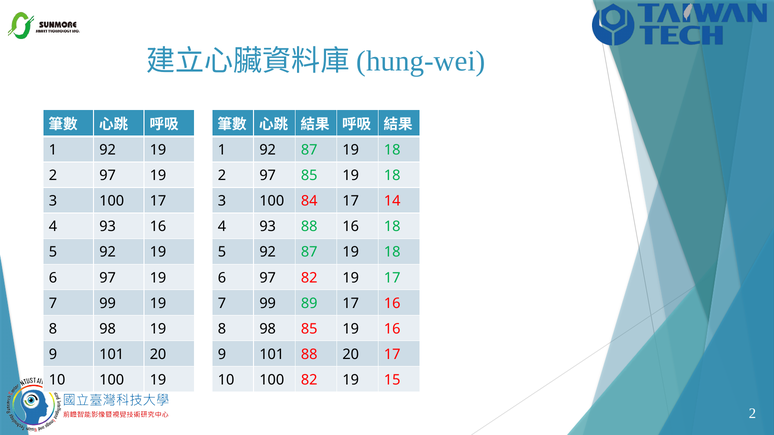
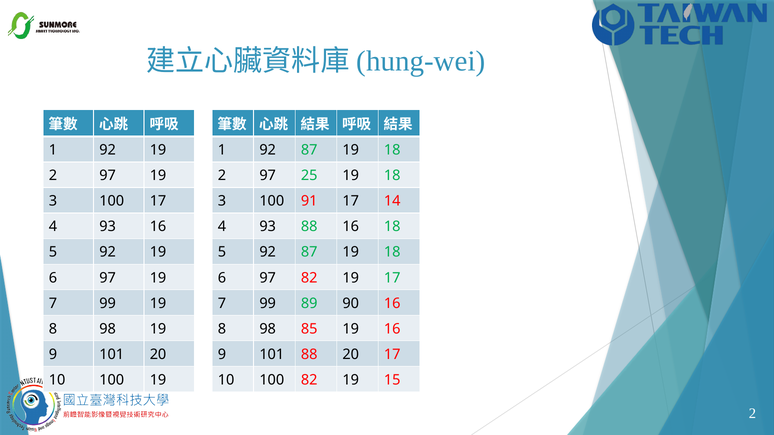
97 85: 85 -> 25 (309, 176)
84: 84 -> 91 (309, 201)
89 17: 17 -> 90 (351, 304)
